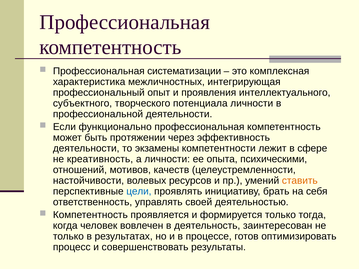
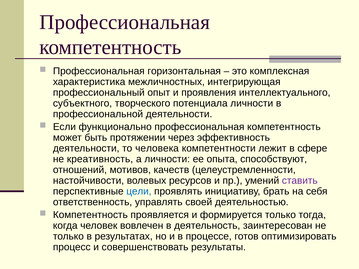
систематизации: систематизации -> горизонтальная (184, 71)
экзамены: экзамены -> человека (157, 148)
психическими: психическими -> способствуют (274, 159)
ставить colour: orange -> purple (300, 181)
